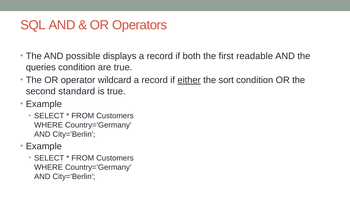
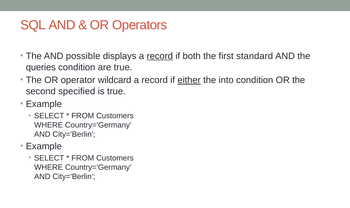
record underline: none -> present (160, 56)
readable: readable -> standard (255, 56)
sort: sort -> into (226, 80)
standard: standard -> specified (77, 91)
